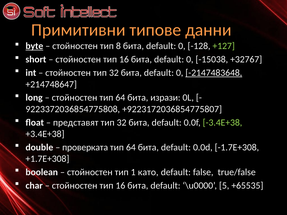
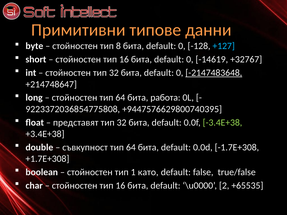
byte underline: present -> none (34, 46)
+127 colour: light green -> light blue (224, 46)
-15038: -15038 -> -14619 (212, 59)
изрази: изрази -> работа (165, 98)
+9223172036854775807: +9223172036854775807 -> +9447576629800740395 (172, 109)
проверката: проверката -> съвкупност (85, 147)
5: 5 -> 2 (224, 186)
